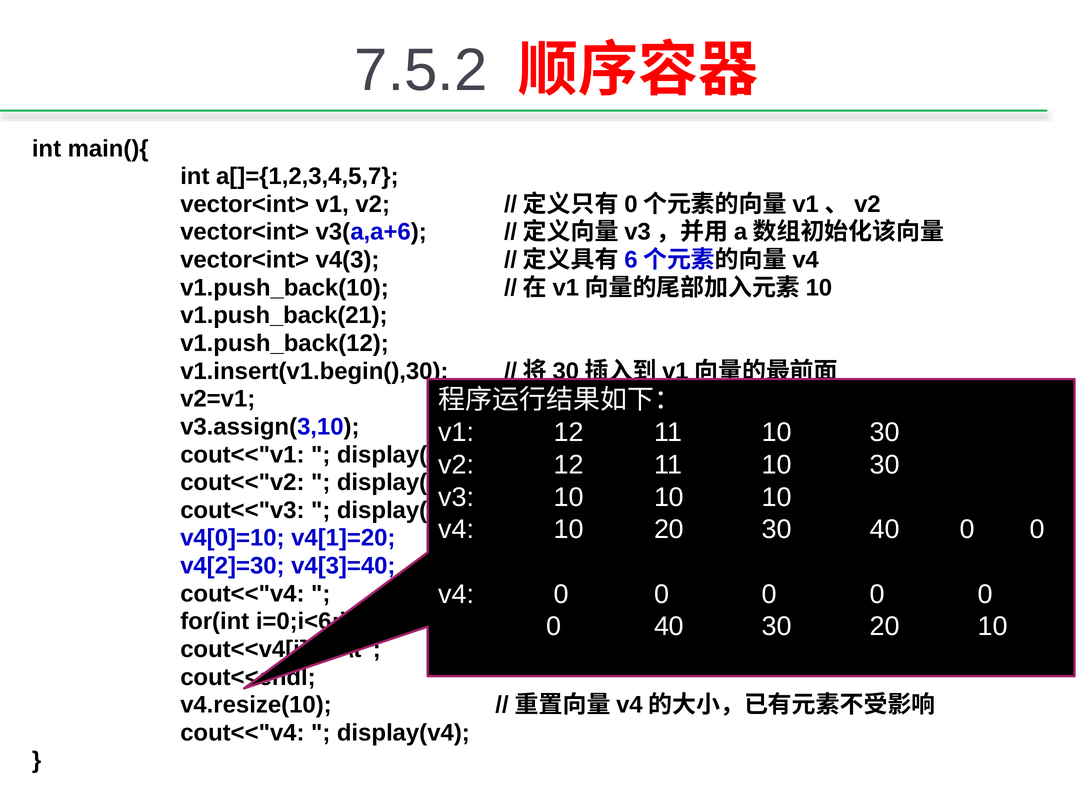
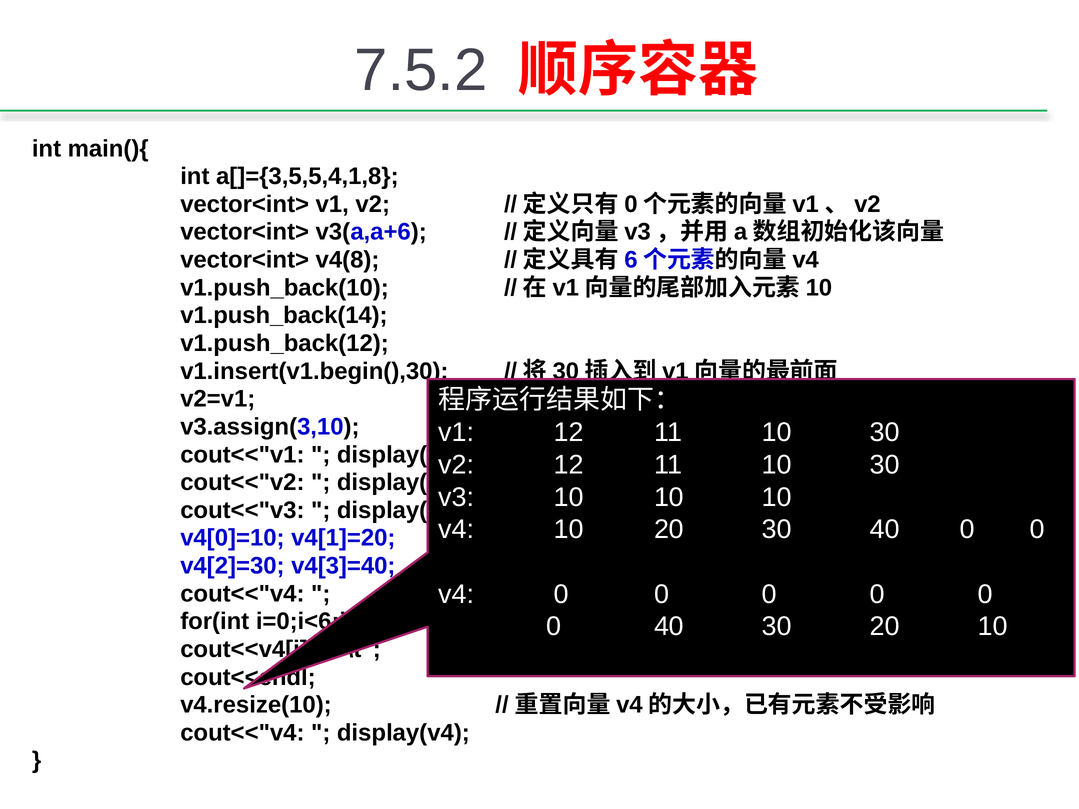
a[]={1,2,3,4,5,7: a[]={1,2,3,4,5,7 -> a[]={3,5,5,4,1,8 (307, 177)
v4(3: v4(3 -> v4(8 (348, 260)
v1.push_back(21: v1.push_back(21 -> v1.push_back(14 (284, 316)
